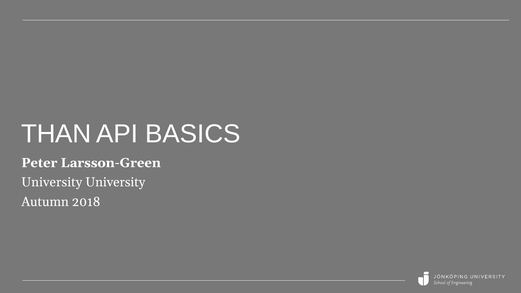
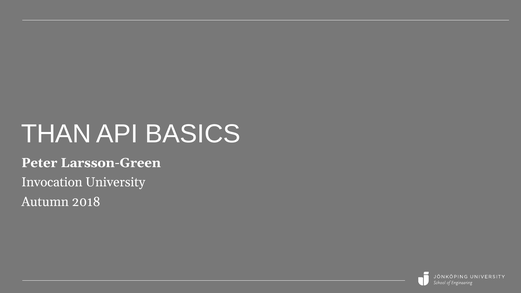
University: University -> Invocation (52, 182)
